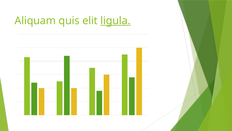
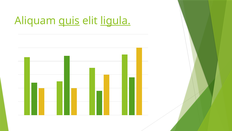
quis underline: none -> present (69, 21)
